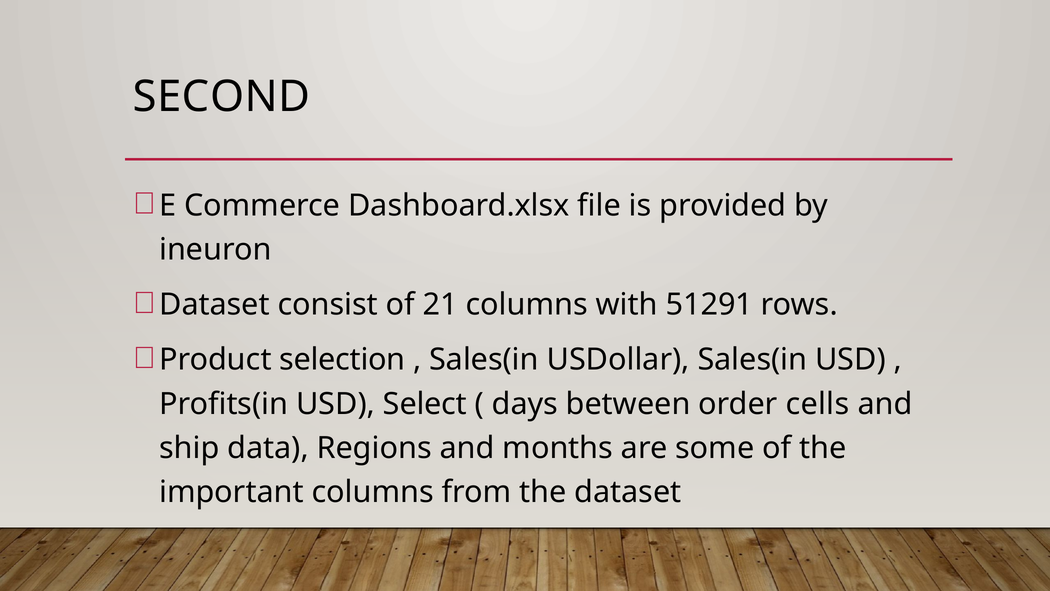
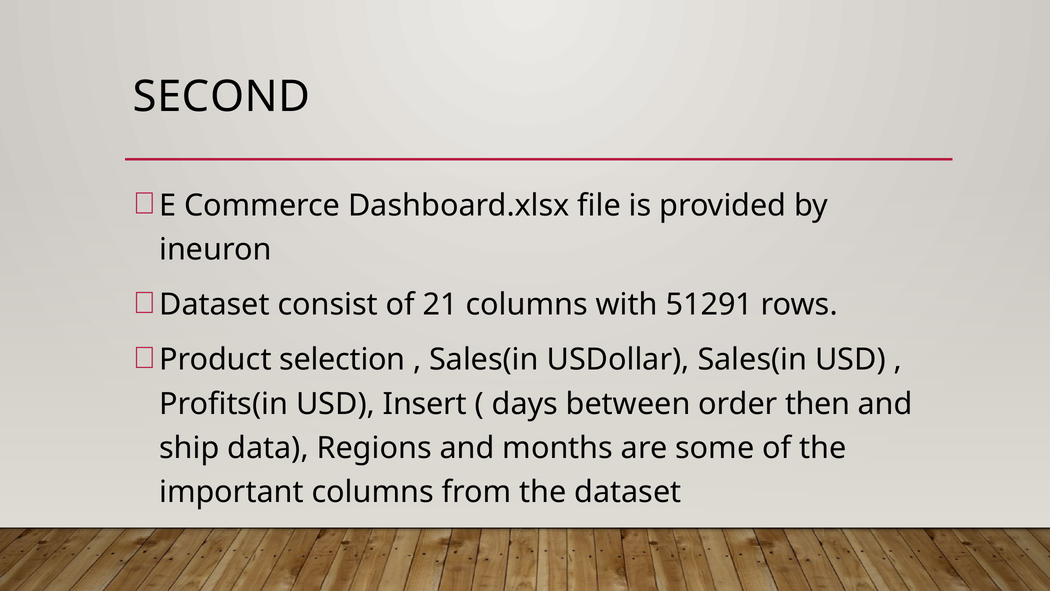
Select: Select -> Insert (425, 404)
cells: cells -> then (818, 404)
